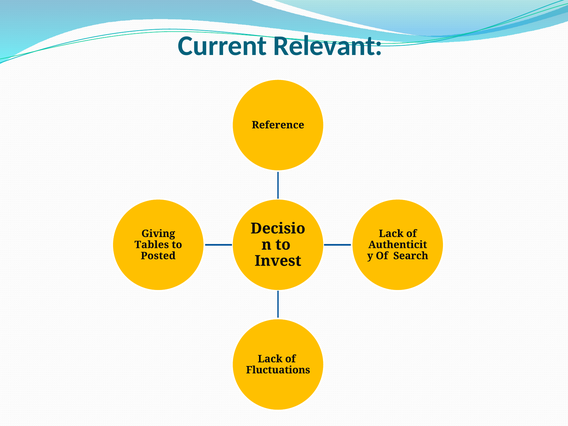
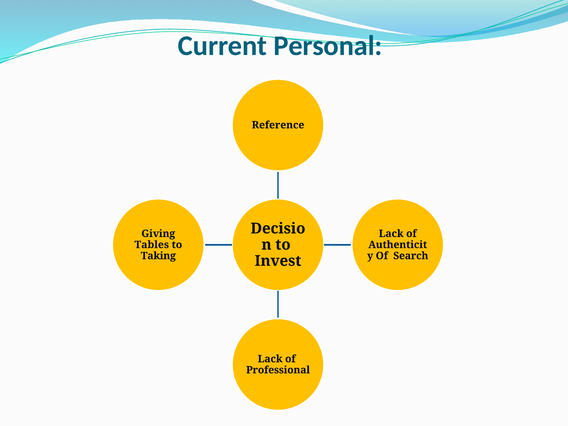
Relevant: Relevant -> Personal (328, 46)
Posted: Posted -> Taking (158, 256)
Fluctuations: Fluctuations -> Professional (278, 370)
